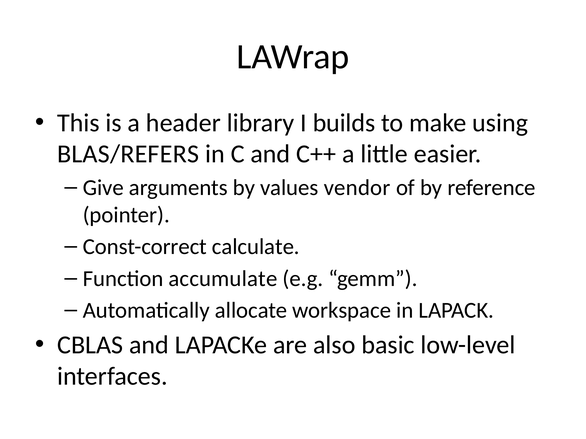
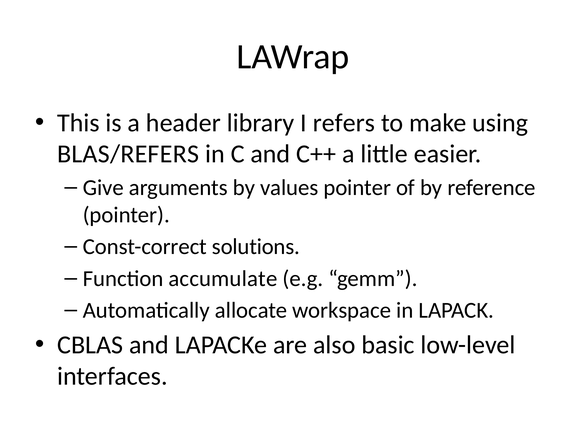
builds: builds -> refers (344, 123)
values vendor: vendor -> pointer (357, 188)
calculate: calculate -> solutions (256, 247)
